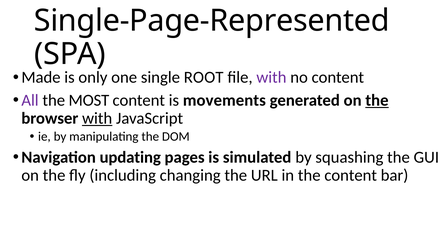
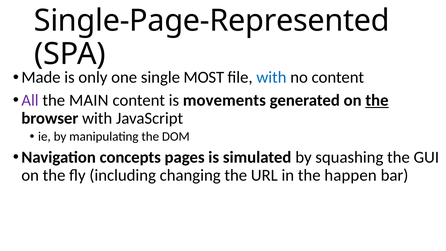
ROOT: ROOT -> MOST (204, 77)
with colour: purple -> blue (271, 77)
MOST: MOST -> MAIN (89, 100)
with underline: present -> none (97, 118)
updating: updating -> concepts (130, 157)
the content: content -> happen (351, 175)
